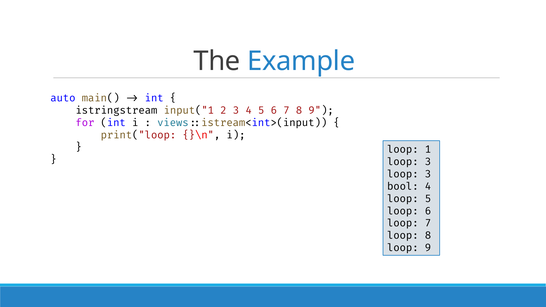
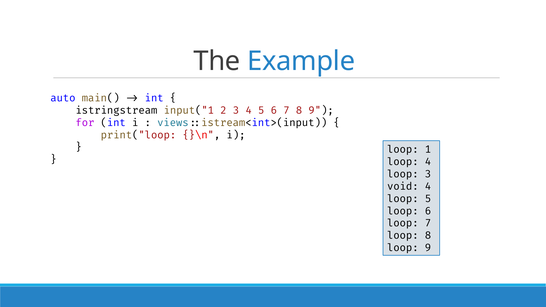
3: 3 -> 4 (428, 162)
bool: bool -> void (403, 187)
